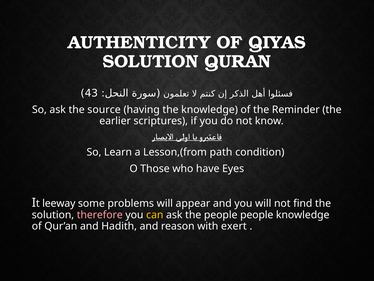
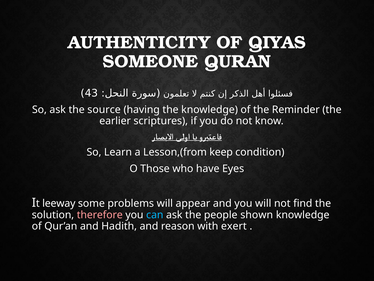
SOLUTION: SOLUTION -> SOMEONE (150, 61)
path: path -> keep (221, 152)
can colour: yellow -> light blue (155, 215)
people people: people -> shown (257, 215)
